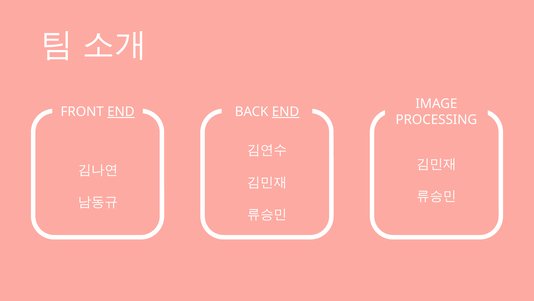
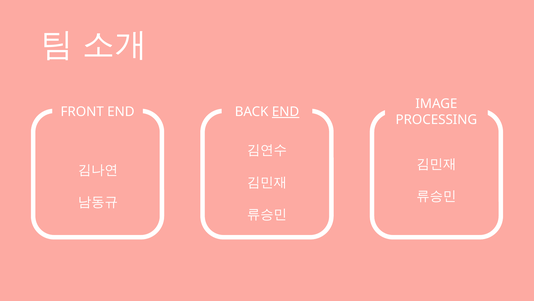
END underline: present -> none (121, 112)
